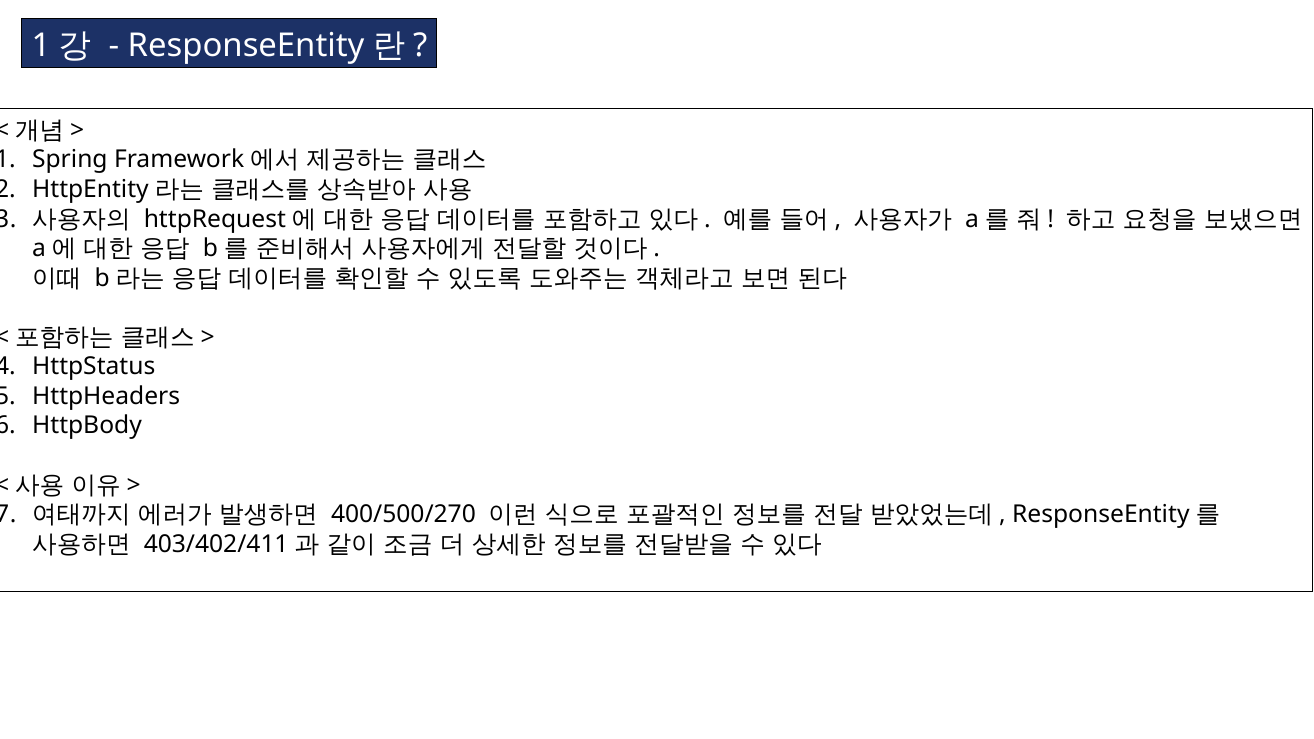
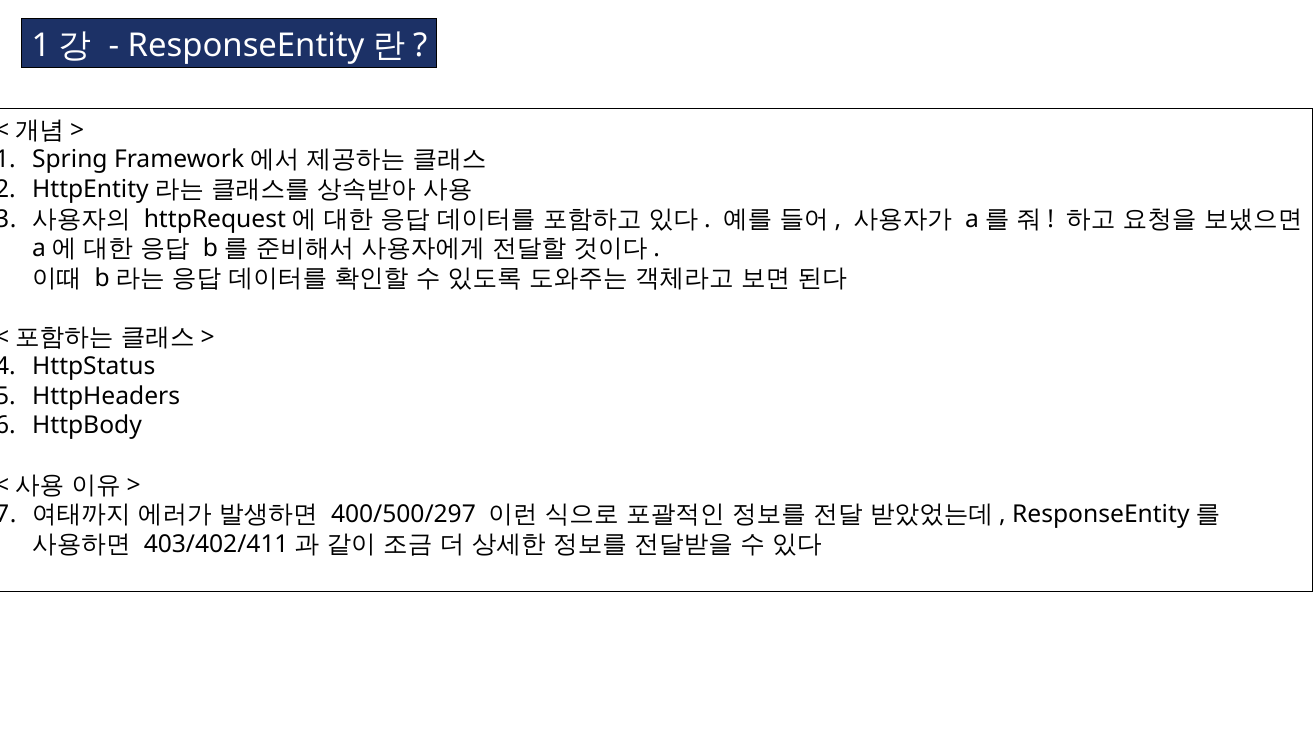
400/500/270: 400/500/270 -> 400/500/297 (403, 515)
